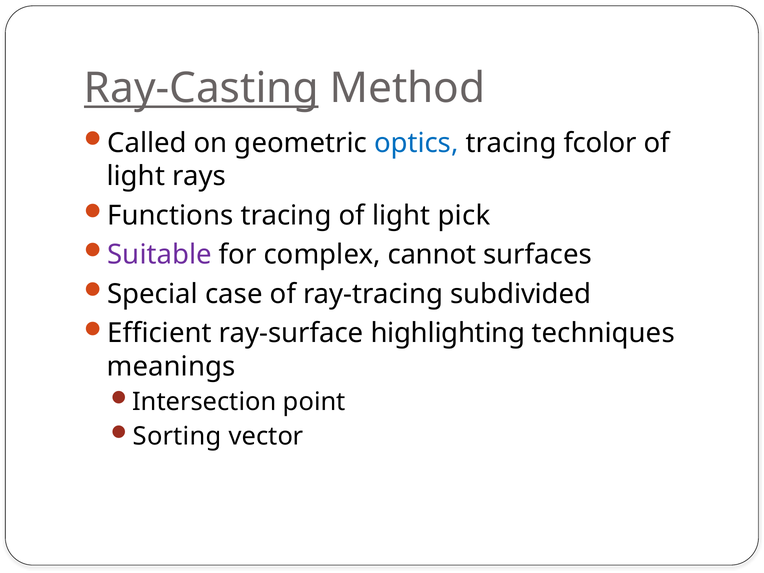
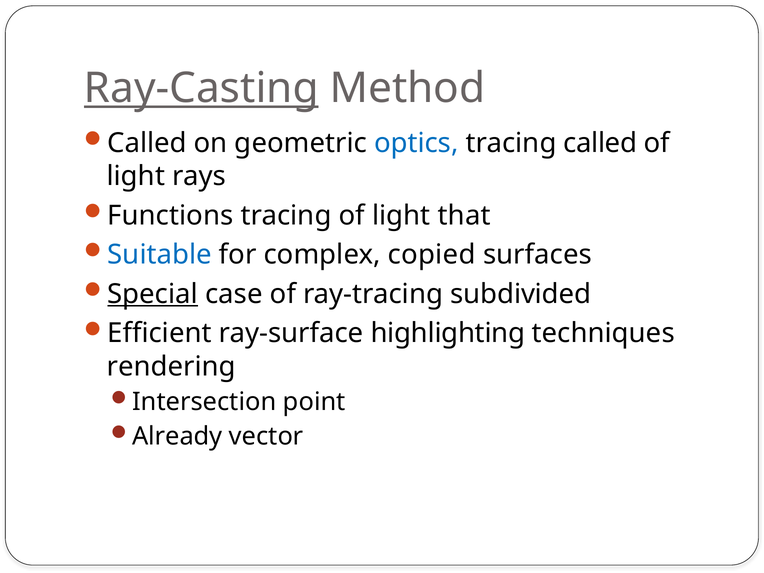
tracing fcolor: fcolor -> called (600, 143)
pick: pick -> that (464, 216)
Suitable colour: purple -> blue (160, 255)
cannot: cannot -> copied (432, 255)
Special underline: none -> present (153, 294)
meanings: meanings -> rendering (171, 366)
Sorting: Sorting -> Already (177, 437)
